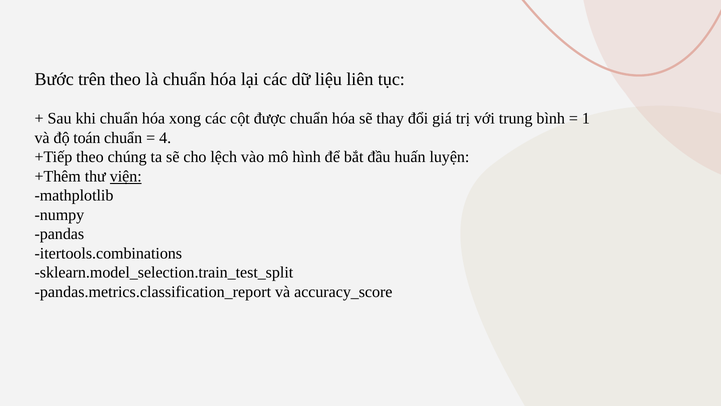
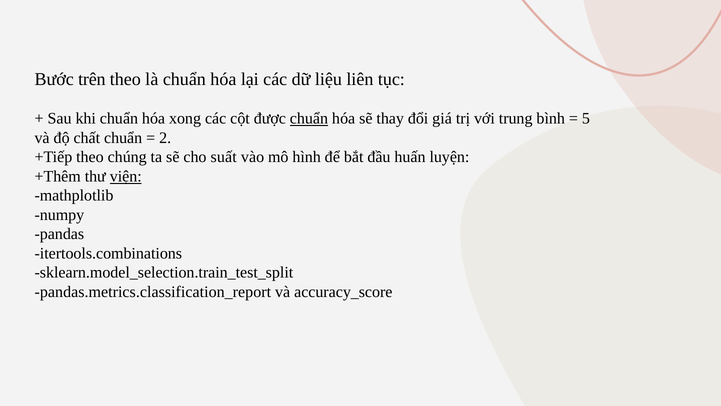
chuẩn underline: none -> present (309, 119)
1: 1 -> 5 (586, 119)
toán: toán -> chất (87, 138)
4: 4 -> 2 (165, 138)
lệch: lệch -> suất (224, 157)
